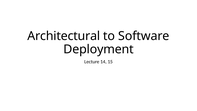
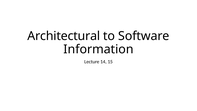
Deployment: Deployment -> Information (98, 49)
